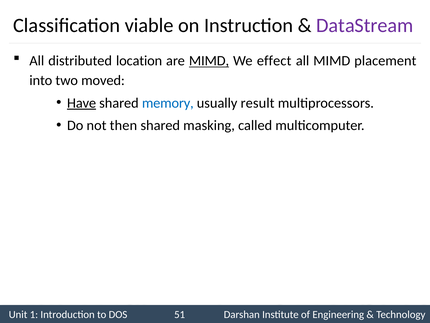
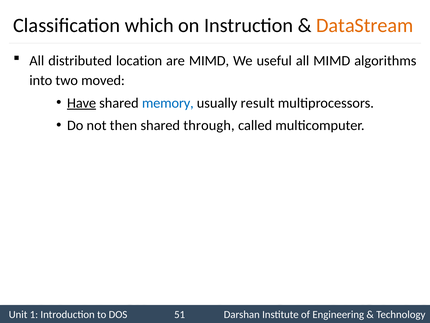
viable: viable -> which (149, 25)
DataStream colour: purple -> orange (365, 25)
MIMD underline: present -> none (209, 61)
effect: effect -> useful (274, 61)
placement: placement -> algorithms (385, 61)
masking: masking -> through (209, 125)
